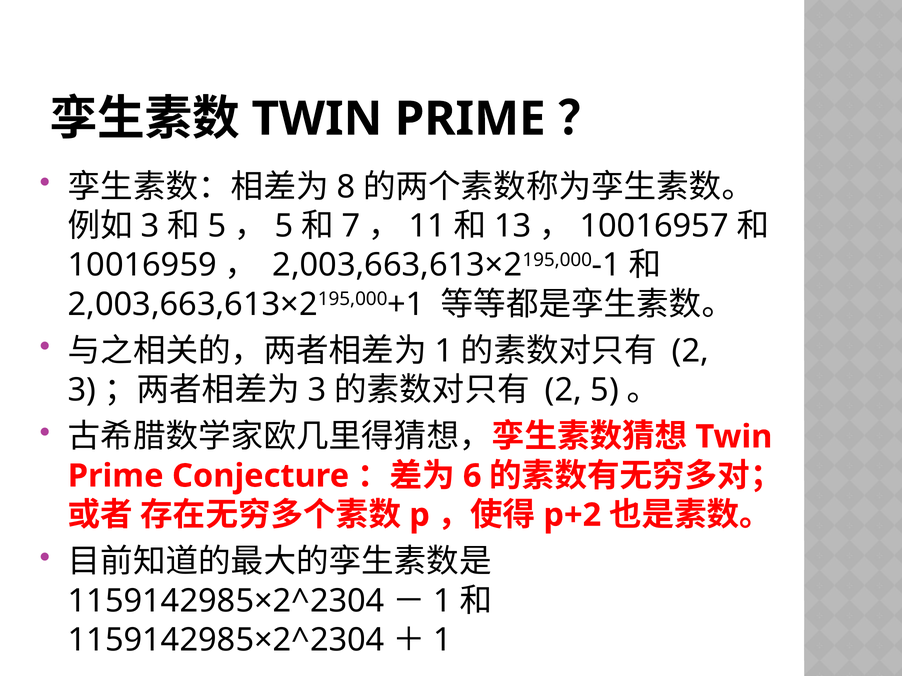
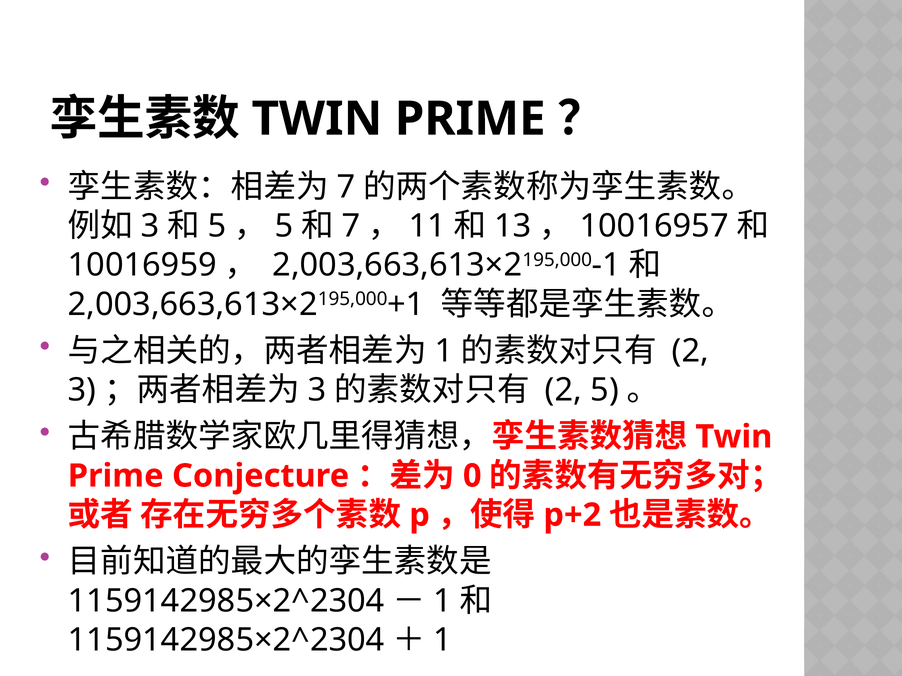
8: 8 -> 7 (346, 187)
6: 6 -> 0 (472, 476)
